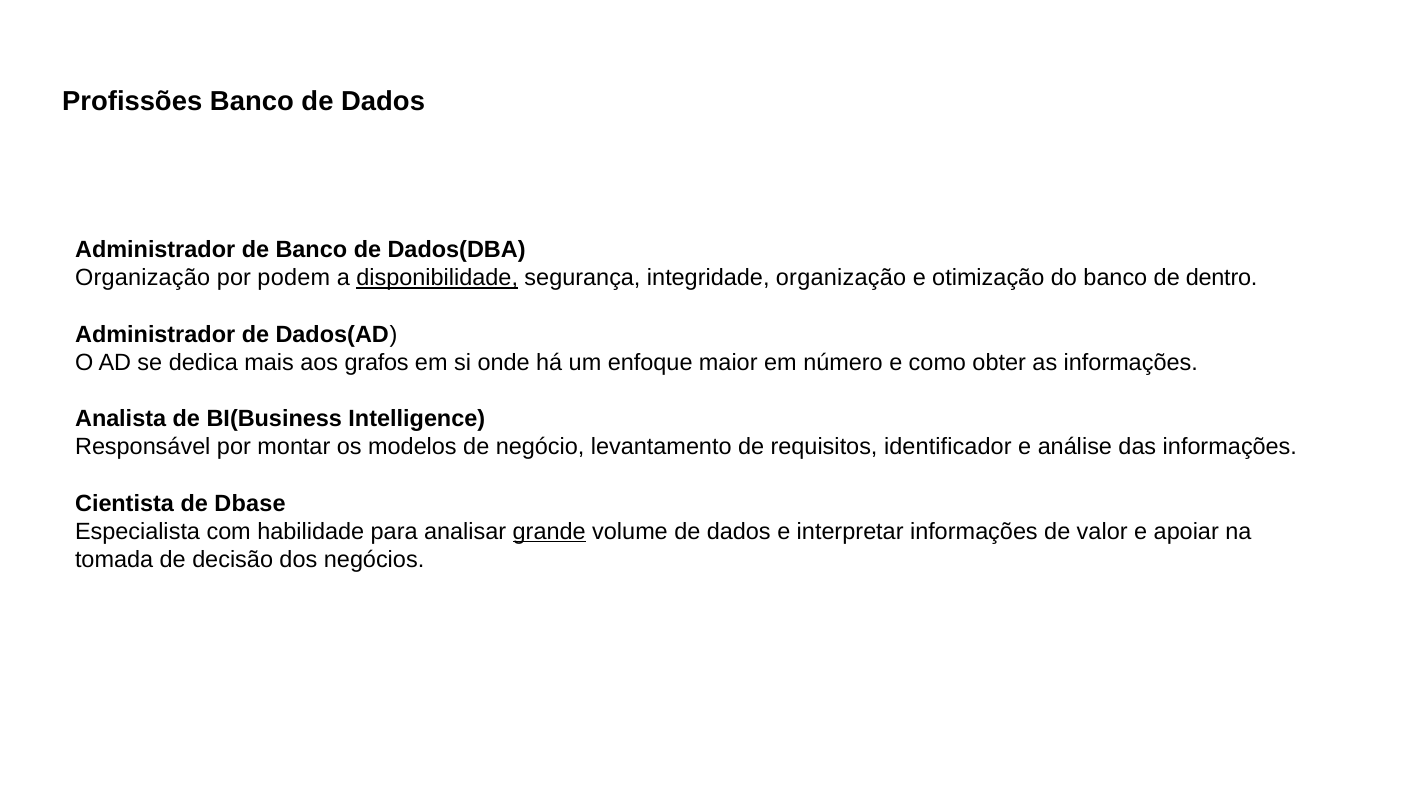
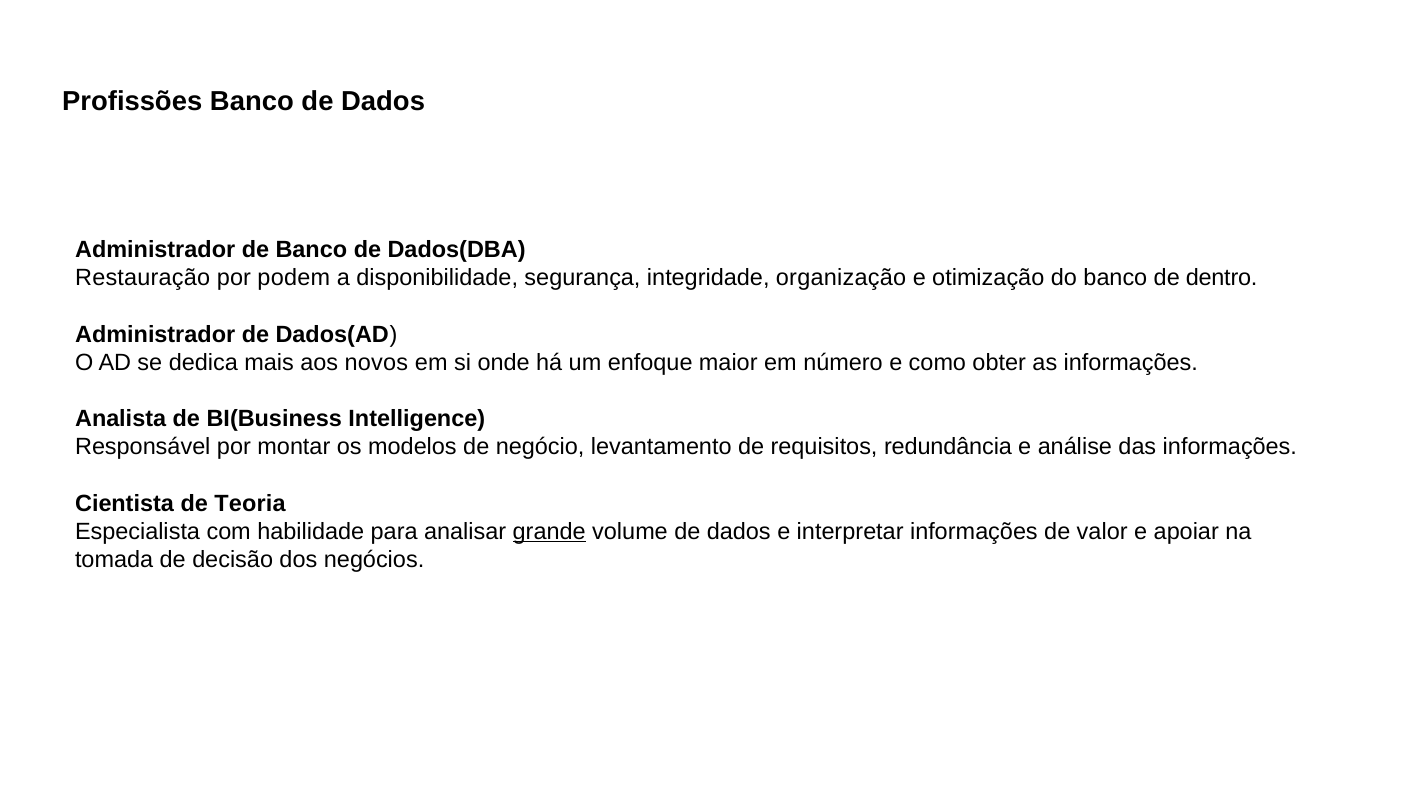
Organização: Organização -> Restauração (143, 278)
disponibilidade underline: present -> none (437, 278)
grafos: grafos -> novos (376, 362)
identificador: identificador -> redundância (948, 447)
Dbase: Dbase -> Teoria (250, 503)
